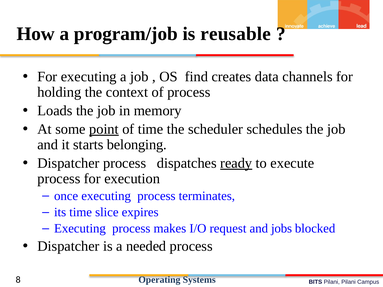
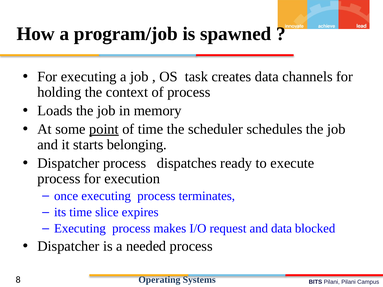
reusable: reusable -> spawned (236, 34)
find: find -> task (196, 77)
ready underline: present -> none (236, 163)
and jobs: jobs -> data (282, 229)
